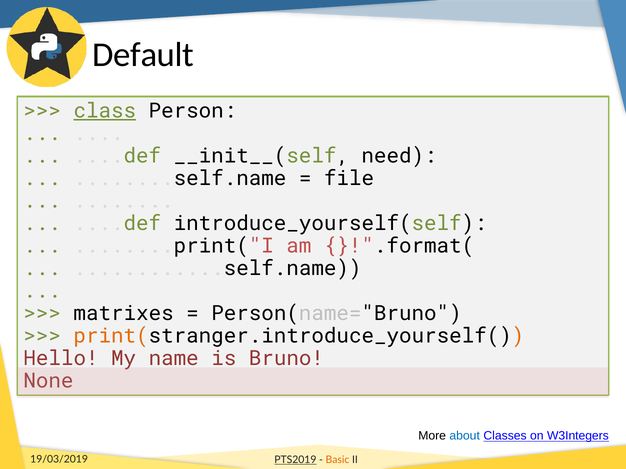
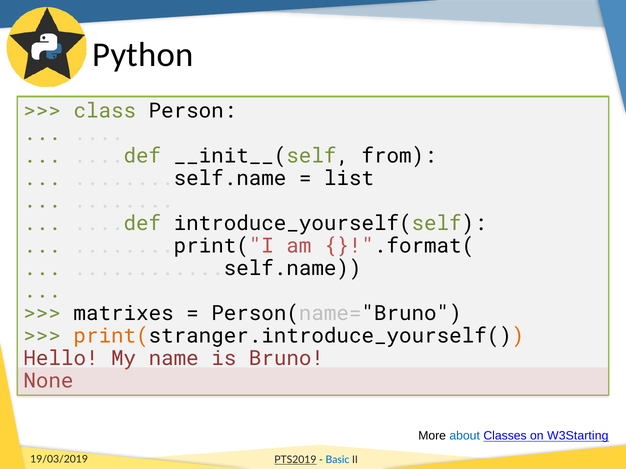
Default: Default -> Python (143, 55)
class underline: present -> none (105, 111)
need: need -> from (399, 156)
file: file -> list (349, 178)
W3Integers: W3Integers -> W3Starting (578, 436)
Basic colour: orange -> blue (338, 460)
